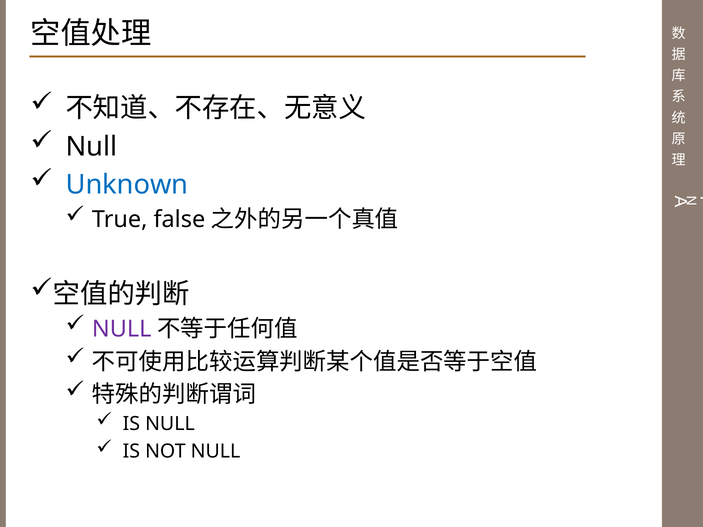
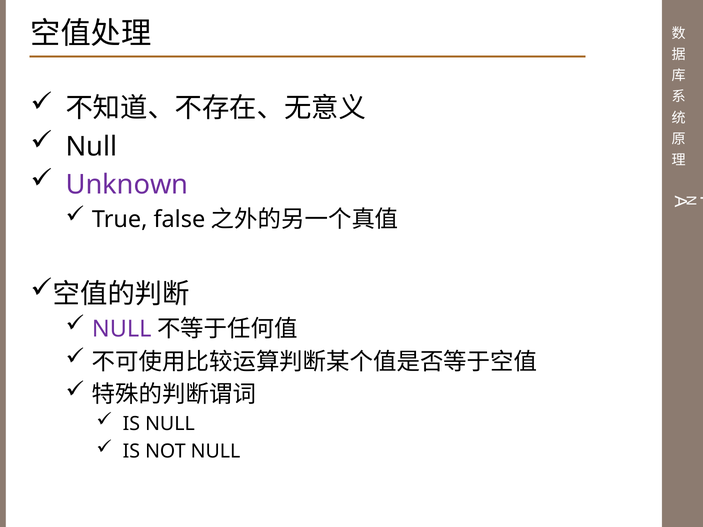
Unknown colour: blue -> purple (127, 185)
